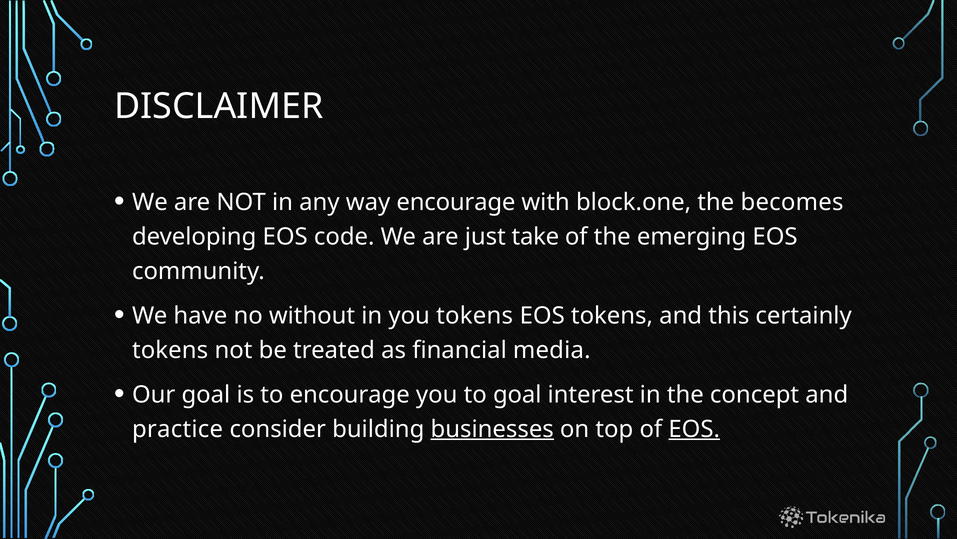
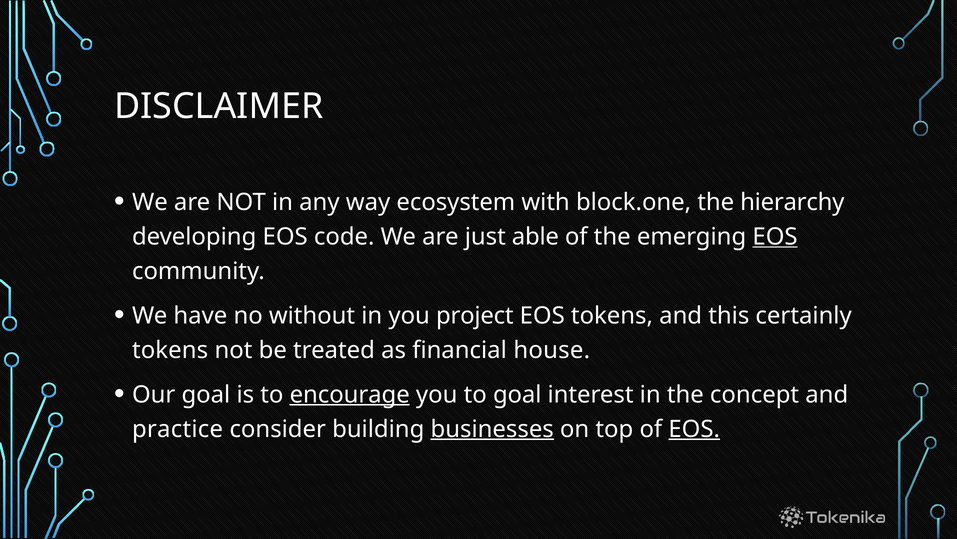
way encourage: encourage -> ecosystem (456, 202)
becomes: becomes -> hierarchy (792, 202)
take: take -> able (535, 236)
EOS underline: none -> present (775, 236)
you tokens: tokens -> project (475, 315)
media: media -> house (552, 350)
encourage underline: none -> present (350, 394)
